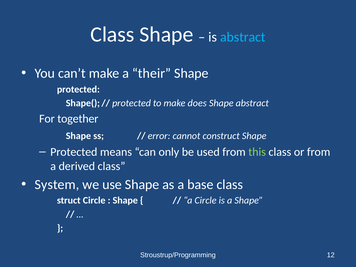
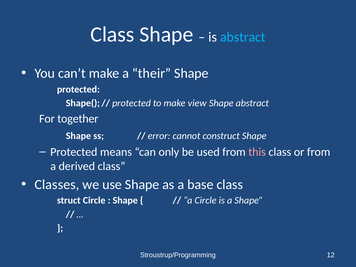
does: does -> view (197, 103)
this colour: light green -> pink (257, 152)
System: System -> Classes (57, 184)
